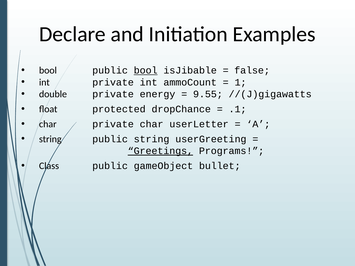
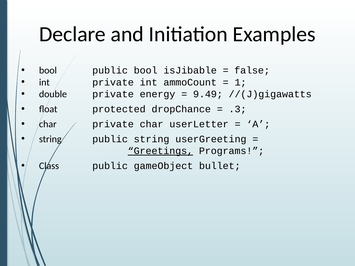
bool underline: present -> none (146, 71)
9.55: 9.55 -> 9.49 (208, 94)
.1: .1 -> .3 (238, 109)
